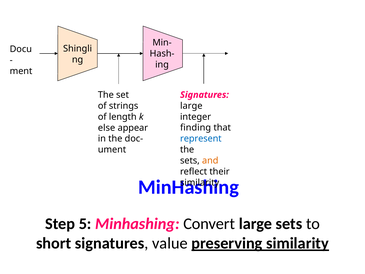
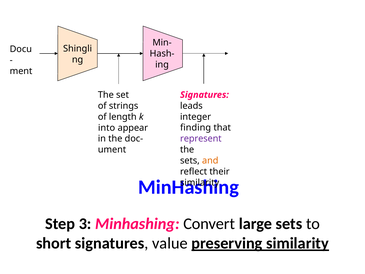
large: large -> leads (191, 106)
else: else -> into (107, 128)
represent colour: blue -> purple (201, 139)
5: 5 -> 3 (85, 224)
